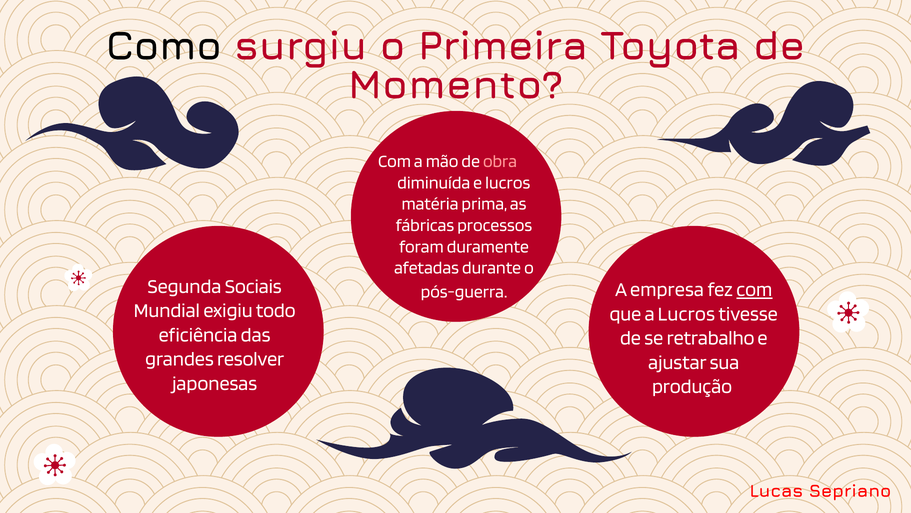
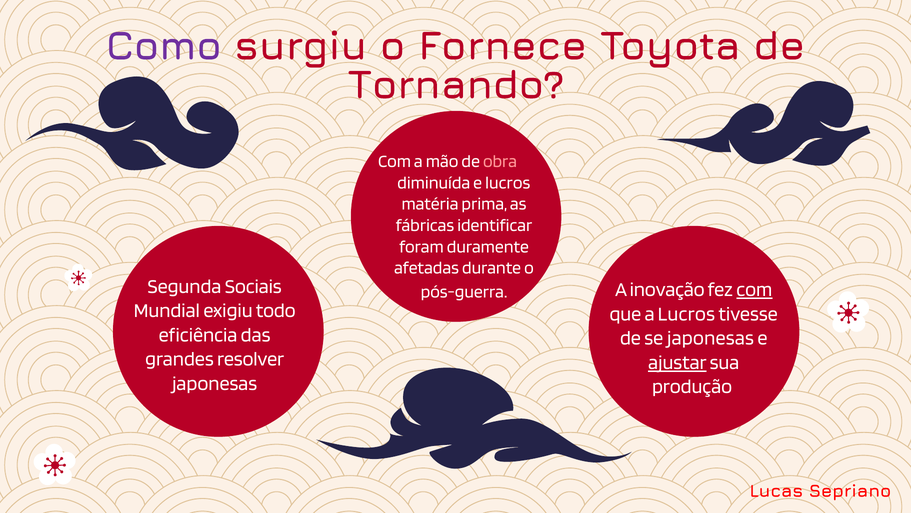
Como colour: black -> purple (164, 46)
Primeira: Primeira -> Fornece (503, 46)
Momento: Momento -> Tornando (456, 85)
processos: processos -> identificar (495, 225)
empresa: empresa -> inovação (667, 289)
se retrabalho: retrabalho -> japonesas (710, 338)
ajustar underline: none -> present (677, 362)
